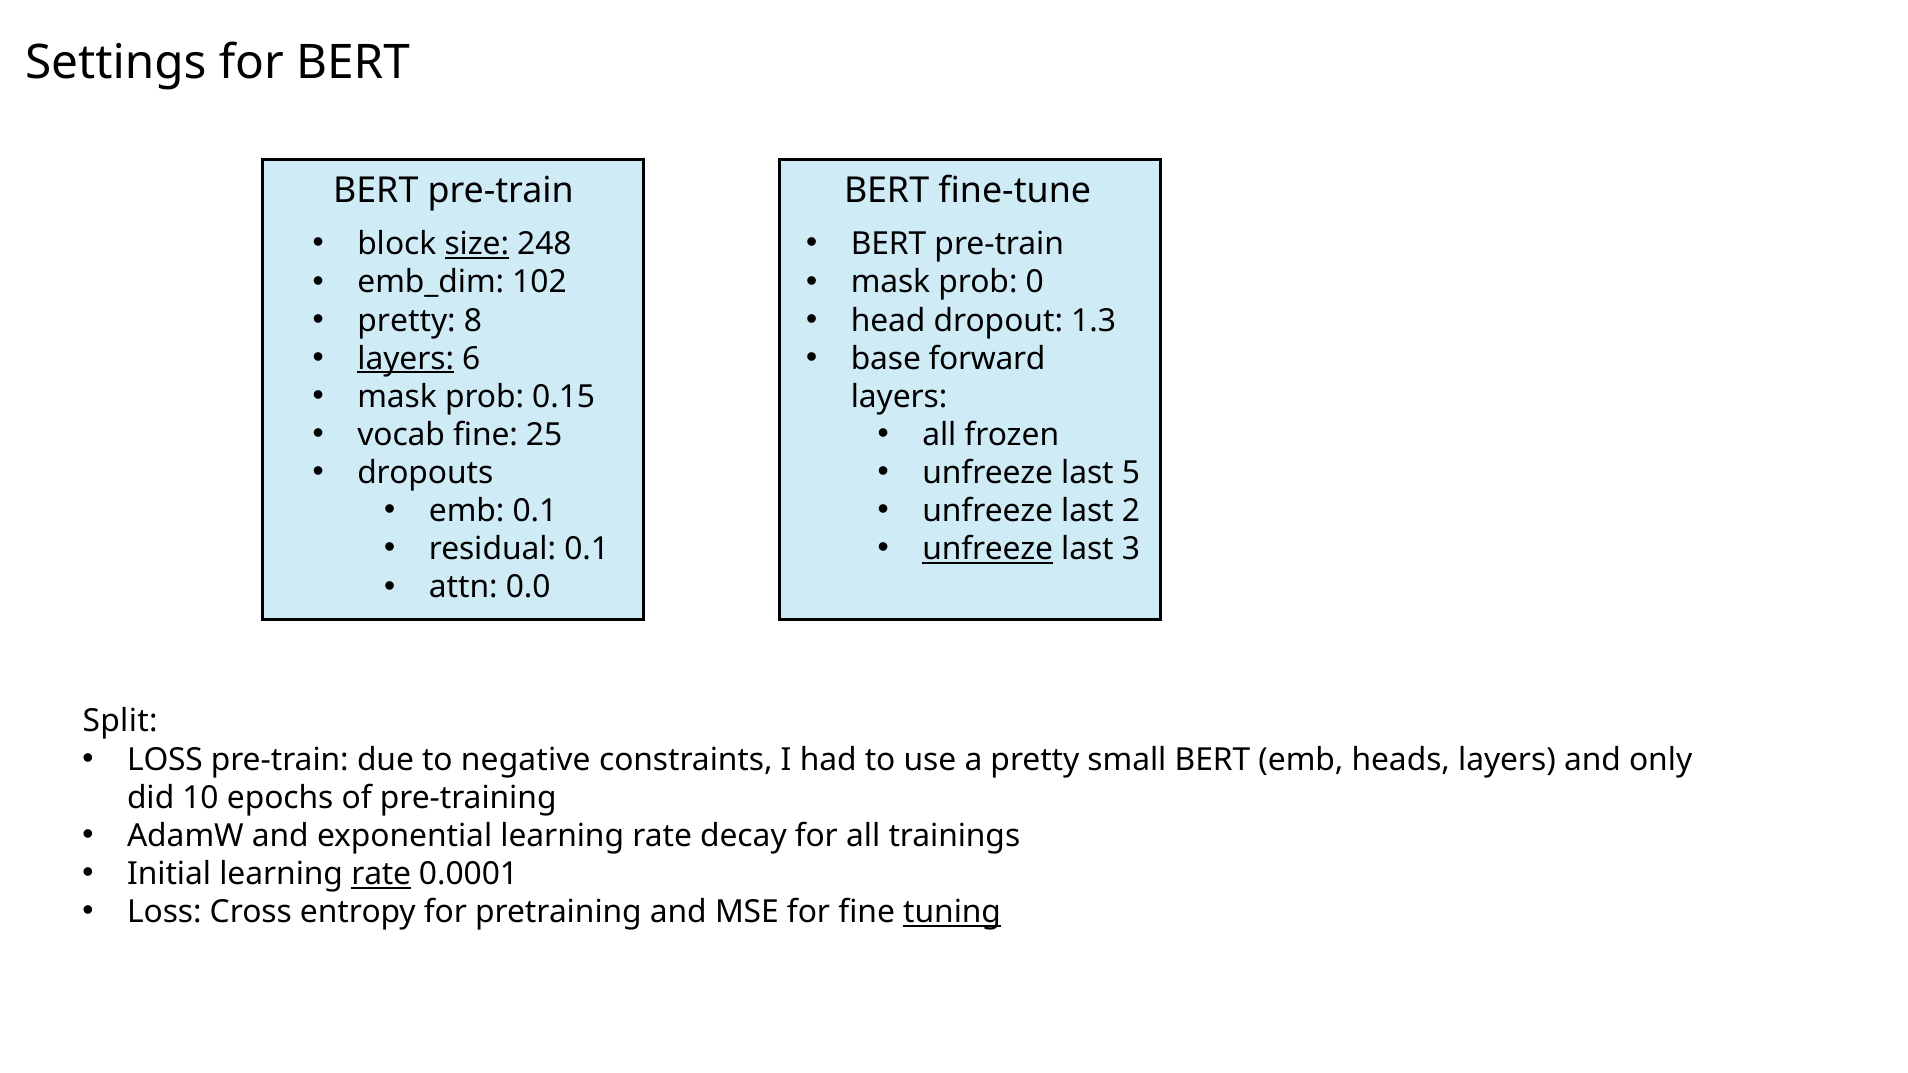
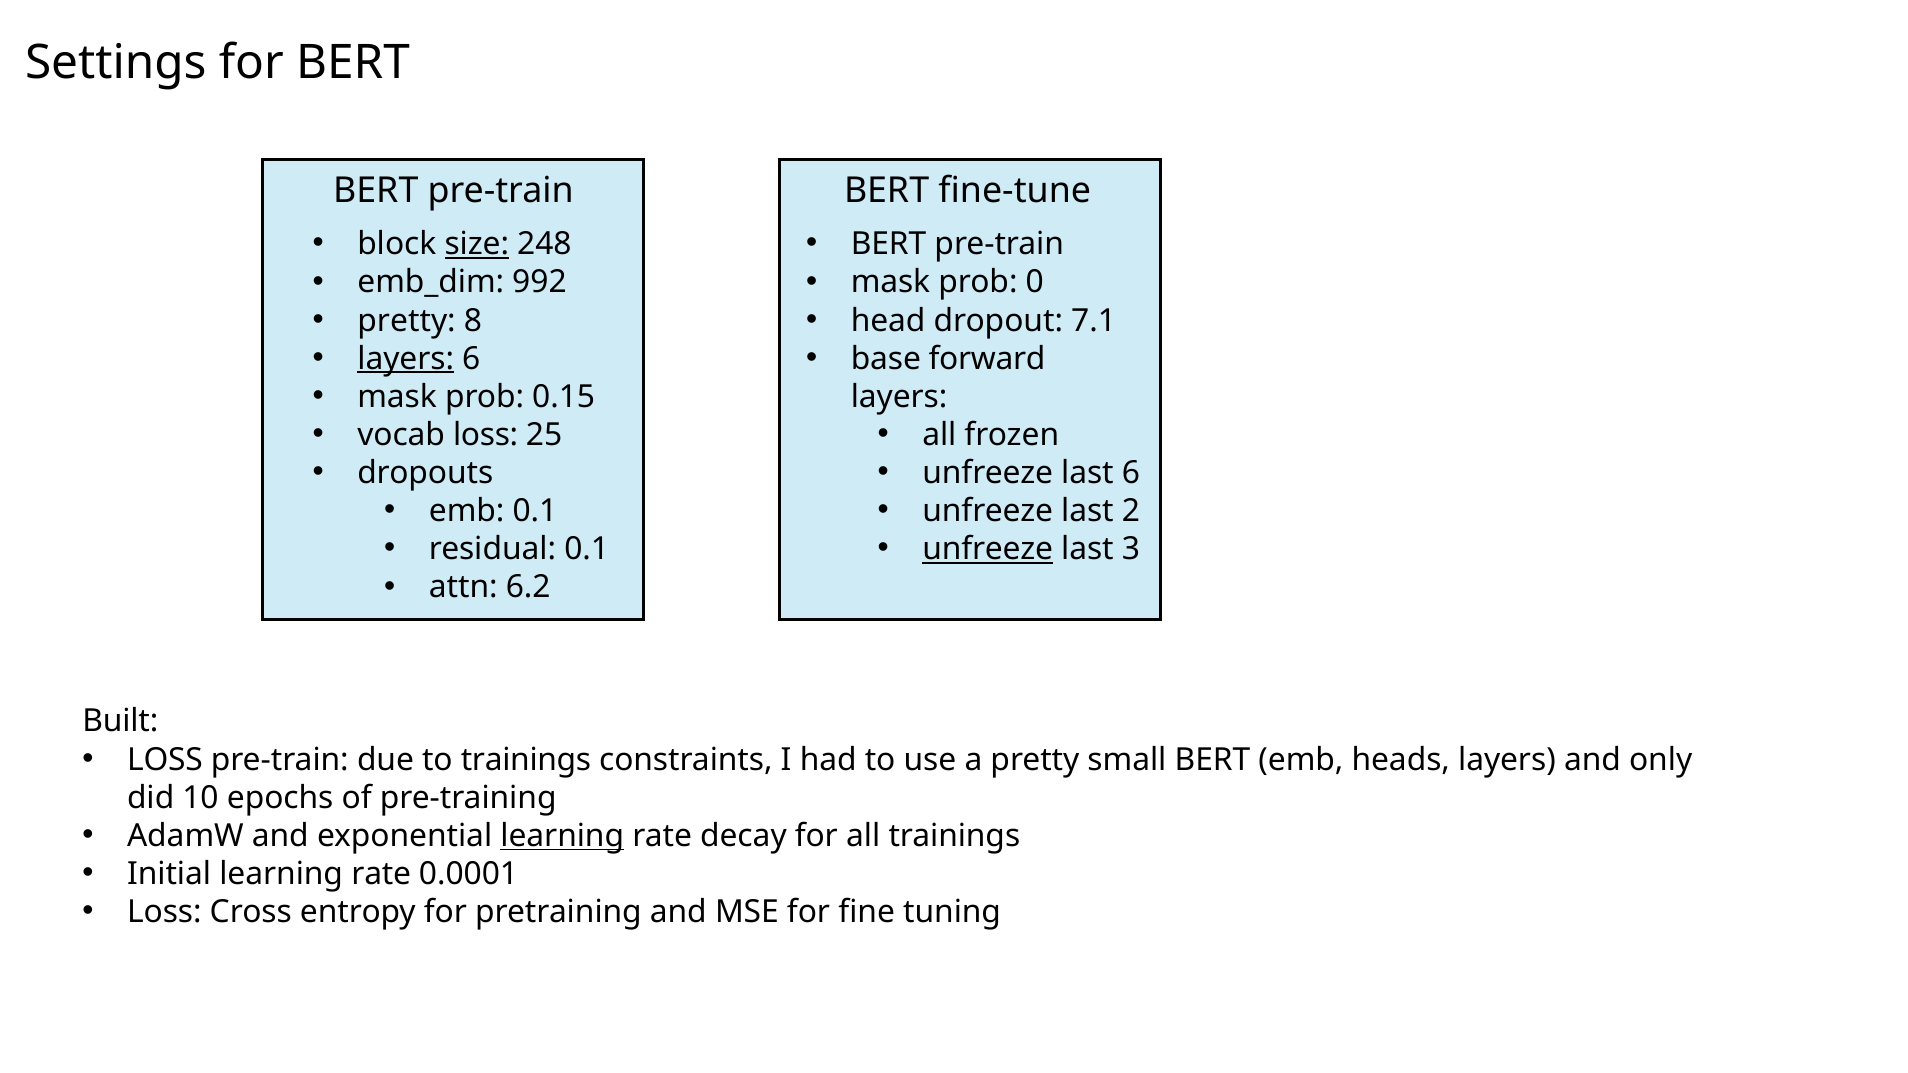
102: 102 -> 992 (540, 282)
1.3: 1.3 -> 7.1 (1094, 321)
vocab fine: fine -> loss (486, 435)
last 5: 5 -> 6 (1131, 473)
0.0: 0.0 -> 6.2 (528, 588)
Split: Split -> Built (120, 722)
to negative: negative -> trainings (526, 760)
learning underline: none -> present (562, 836)
rate underline: present -> none (381, 874)
tuning underline: present -> none (952, 912)
